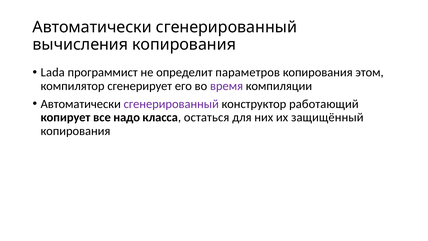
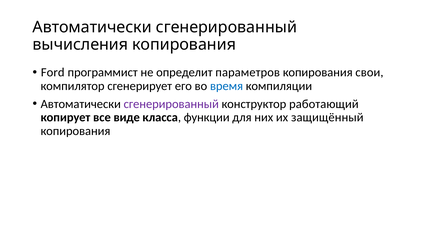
Lada: Lada -> Ford (53, 72)
этом: этом -> свои (369, 72)
время colour: purple -> blue (227, 86)
надо: надо -> виде (127, 117)
остаться: остаться -> функции (207, 117)
